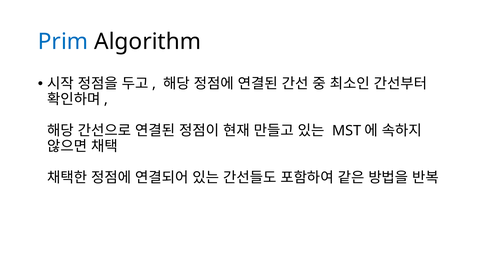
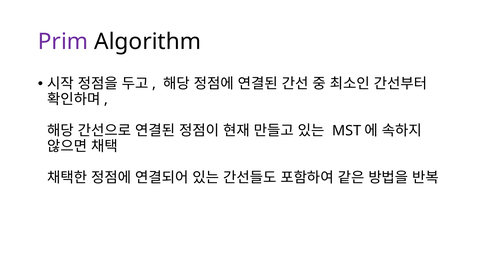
Prim colour: blue -> purple (63, 42)
